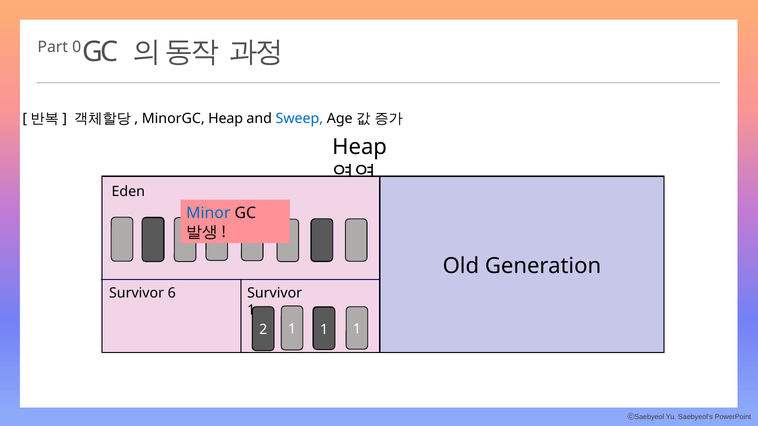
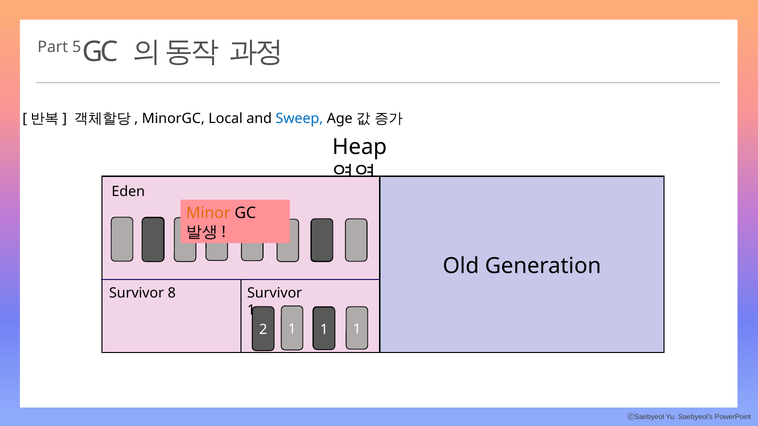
0: 0 -> 5 (77, 47)
MinorGC Heap: Heap -> Local (226, 118)
Minor colour: blue -> orange (208, 213)
6: 6 -> 8 (172, 293)
